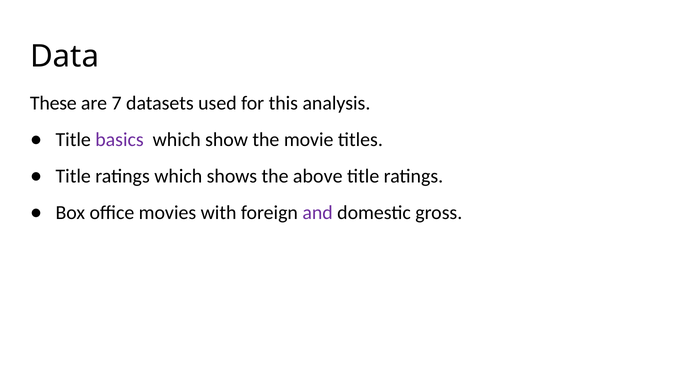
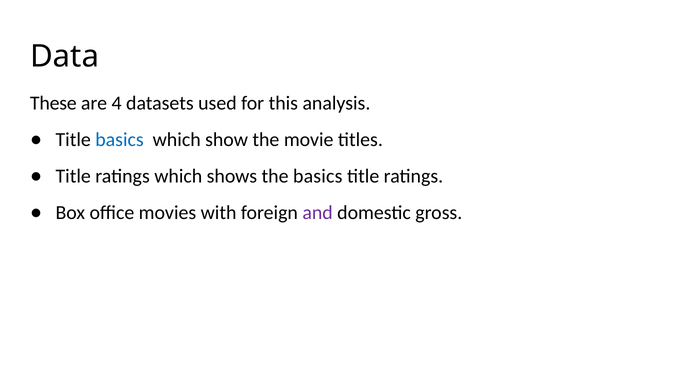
7: 7 -> 4 (117, 103)
basics colour: purple -> blue (119, 140)
the above: above -> basics (318, 176)
